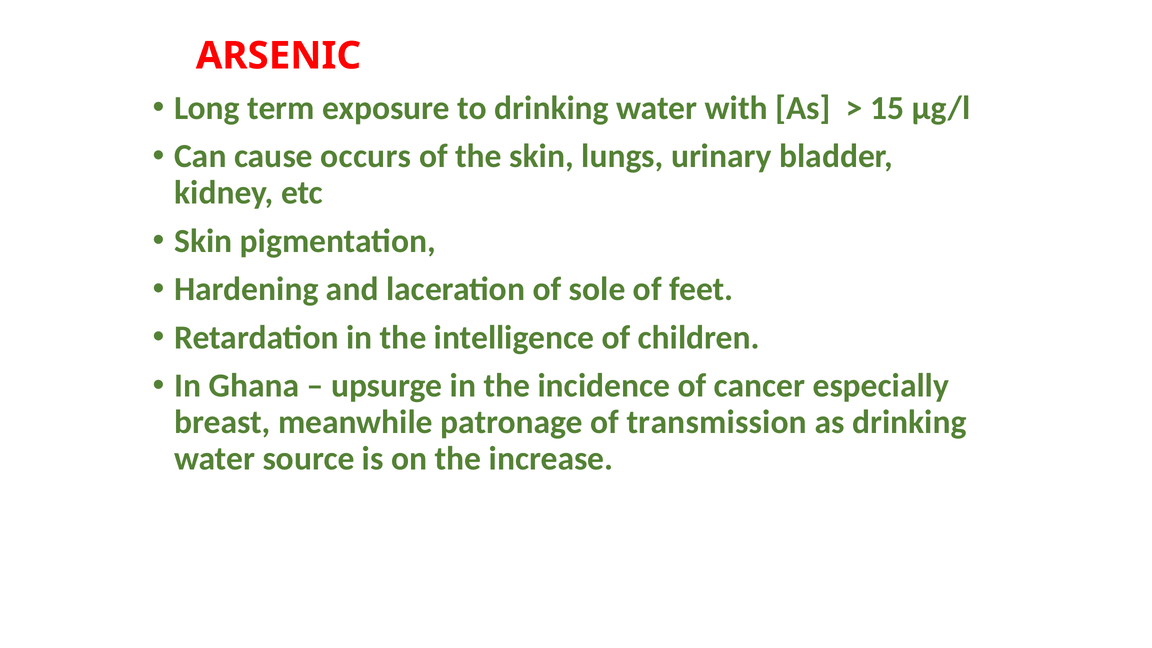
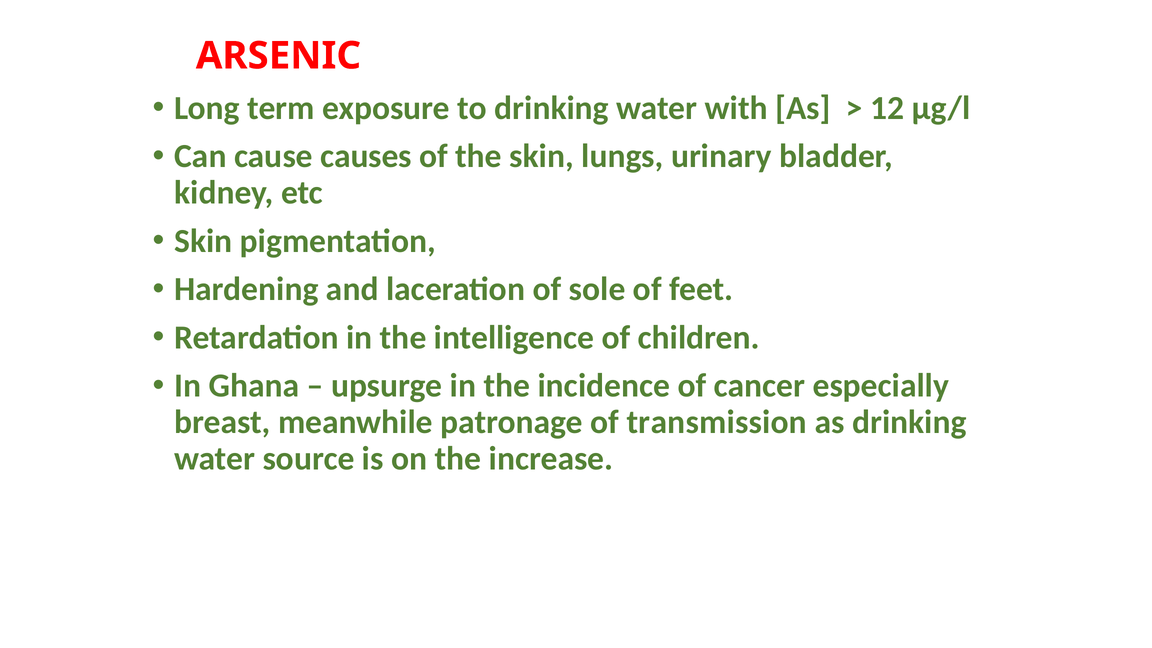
15: 15 -> 12 (887, 108)
occurs: occurs -> causes (366, 156)
